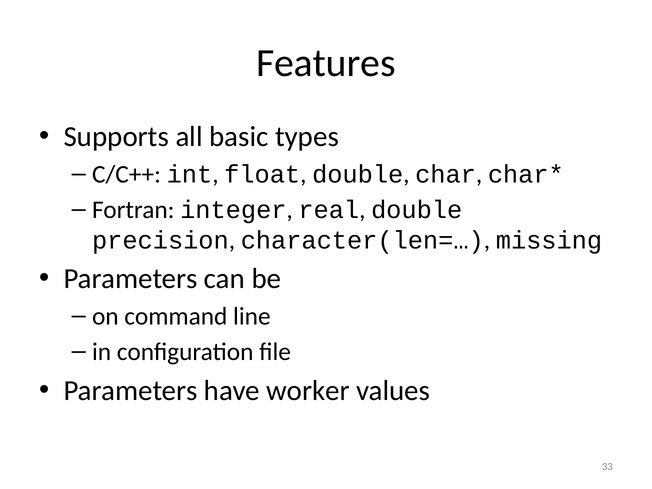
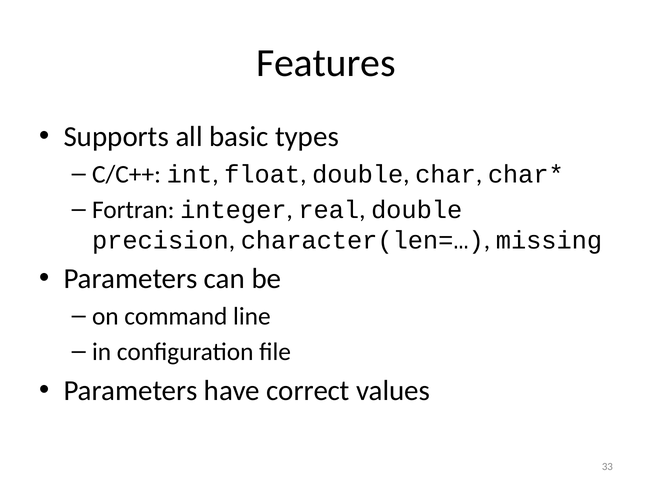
worker: worker -> correct (308, 390)
